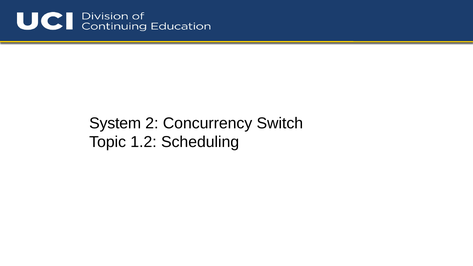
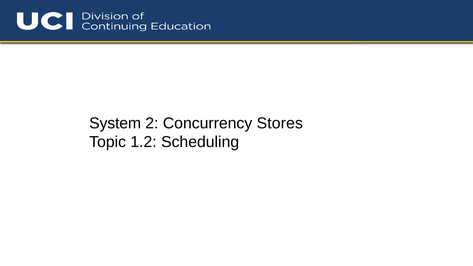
Switch: Switch -> Stores (280, 123)
